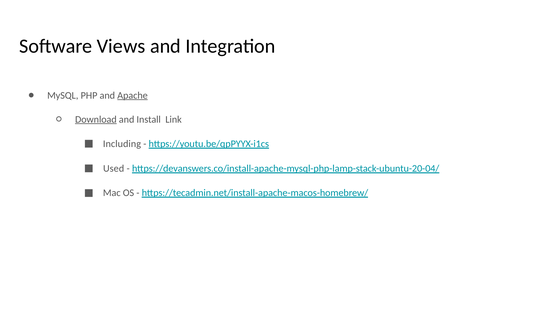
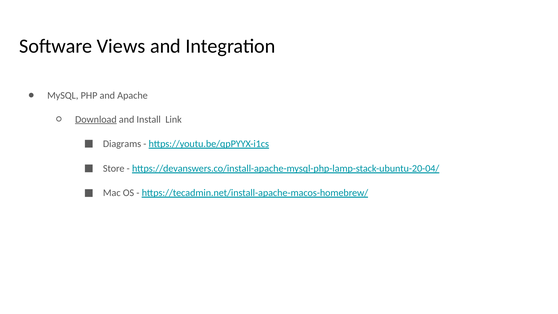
Apache underline: present -> none (132, 95)
Including: Including -> Diagrams (122, 144)
Used: Used -> Store (114, 168)
